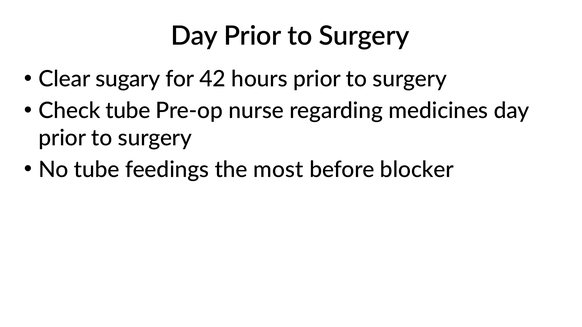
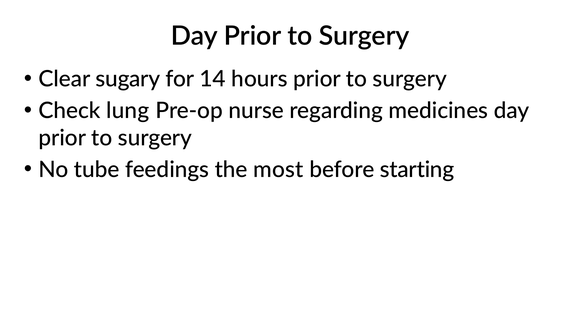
42: 42 -> 14 (213, 79)
Check tube: tube -> lung (128, 111)
blocker: blocker -> starting (417, 170)
